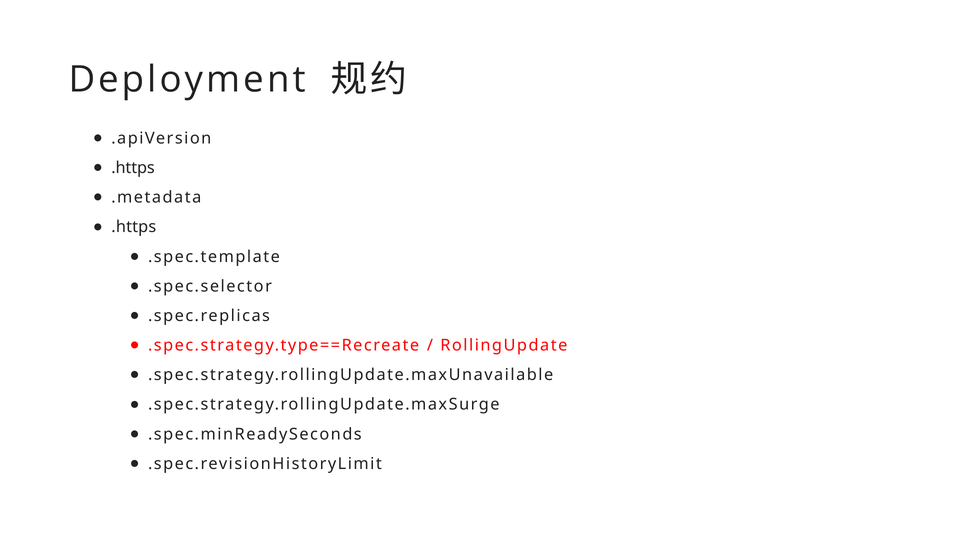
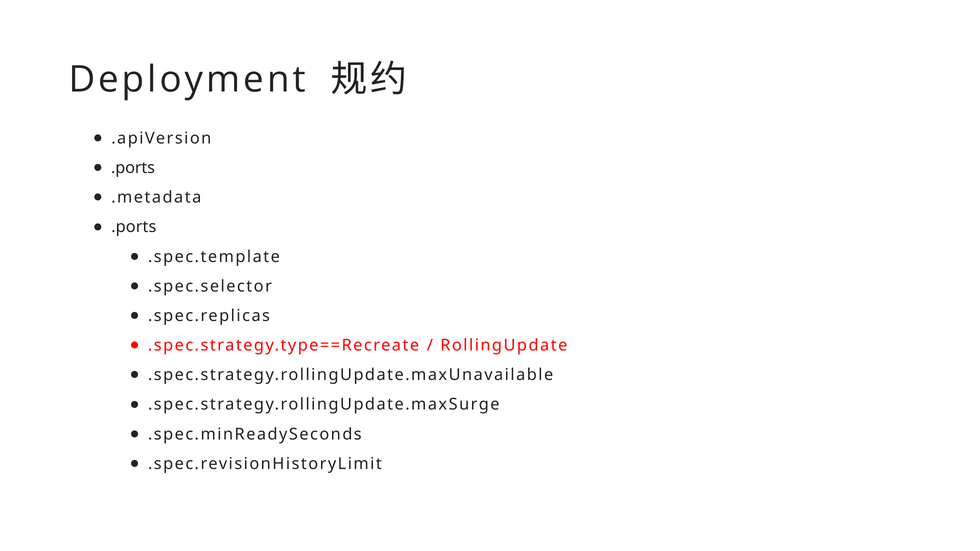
.https: .https -> .ports (133, 168)
.https: .https -> .ports (134, 227)
